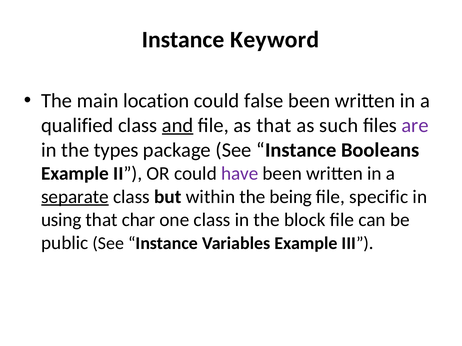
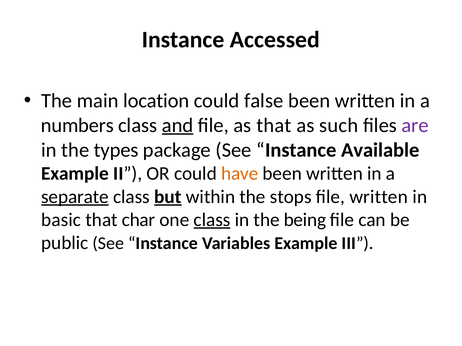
Keyword: Keyword -> Accessed (275, 40)
qualified: qualified -> numbers (77, 125)
Booleans: Booleans -> Available (380, 150)
have colour: purple -> orange (240, 174)
but underline: none -> present (168, 197)
being: being -> stops (291, 197)
file specific: specific -> written (379, 197)
using: using -> basic (61, 220)
class underline: none -> present (212, 220)
block: block -> being (305, 220)
